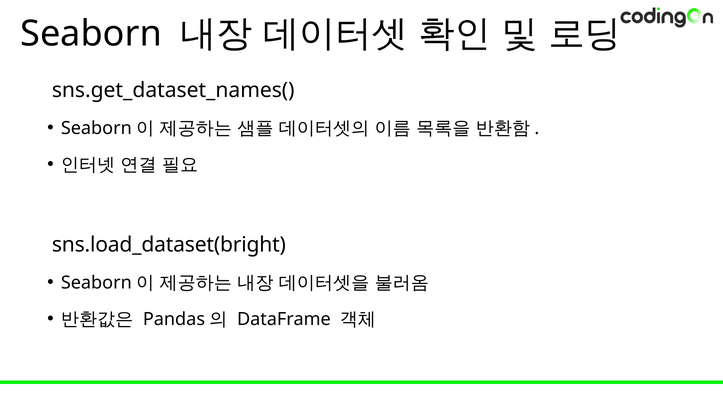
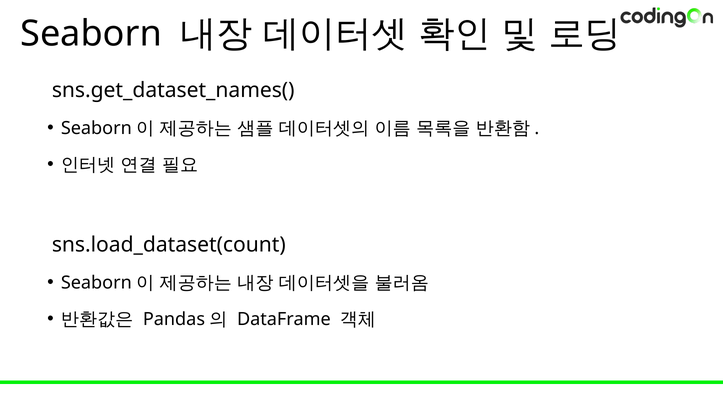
sns.load_dataset(bright: sns.load_dataset(bright -> sns.load_dataset(count (169, 245)
